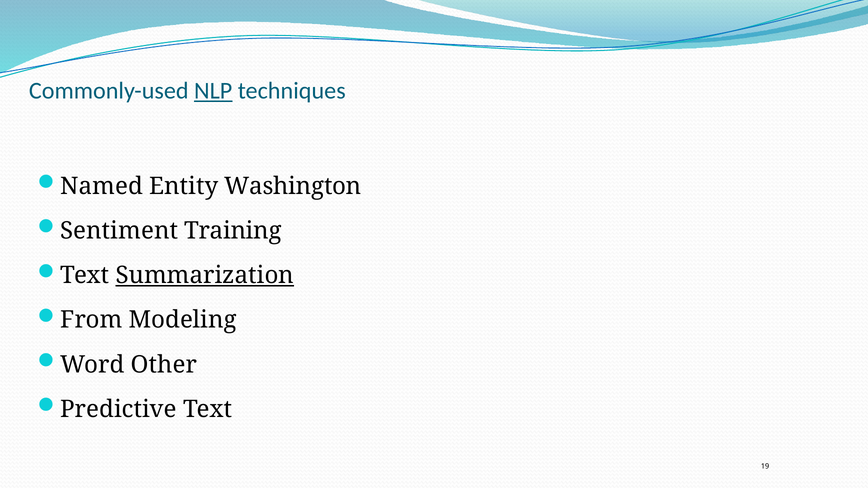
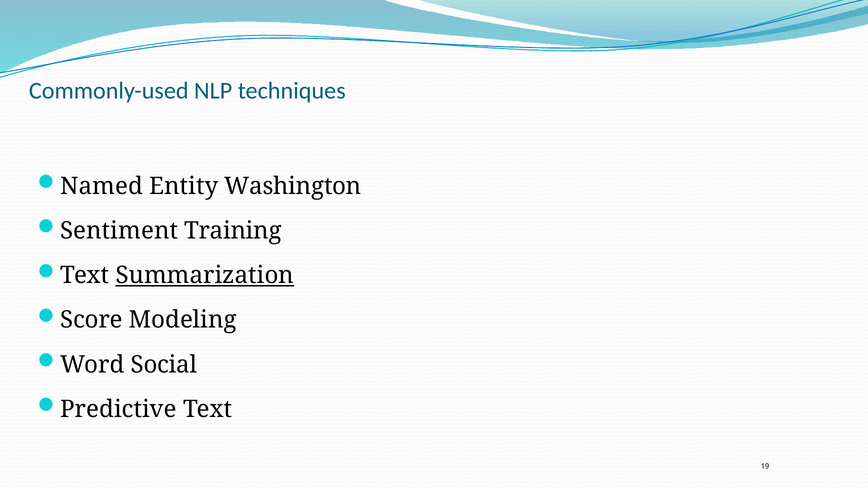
NLP underline: present -> none (213, 91)
From: From -> Score (92, 320)
Other: Other -> Social (164, 365)
